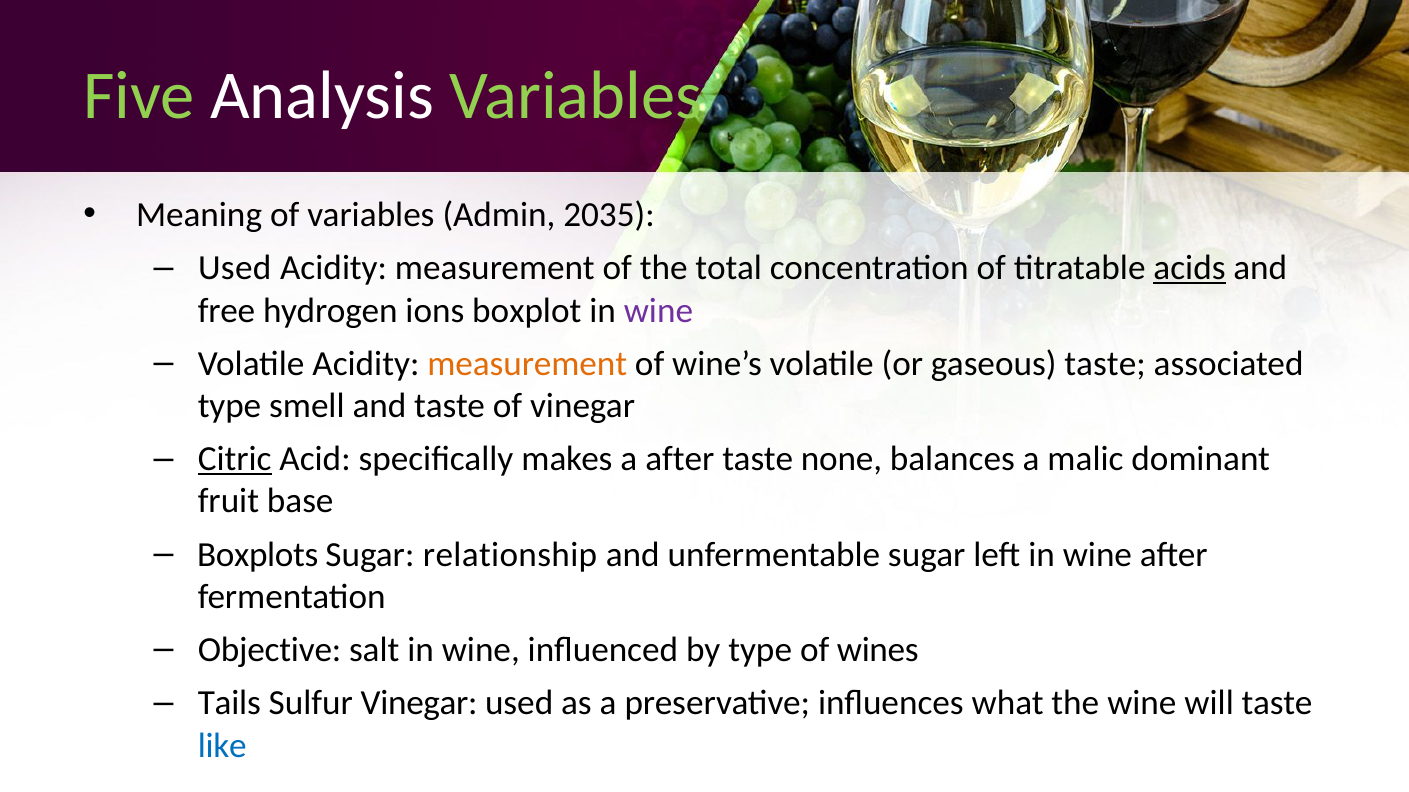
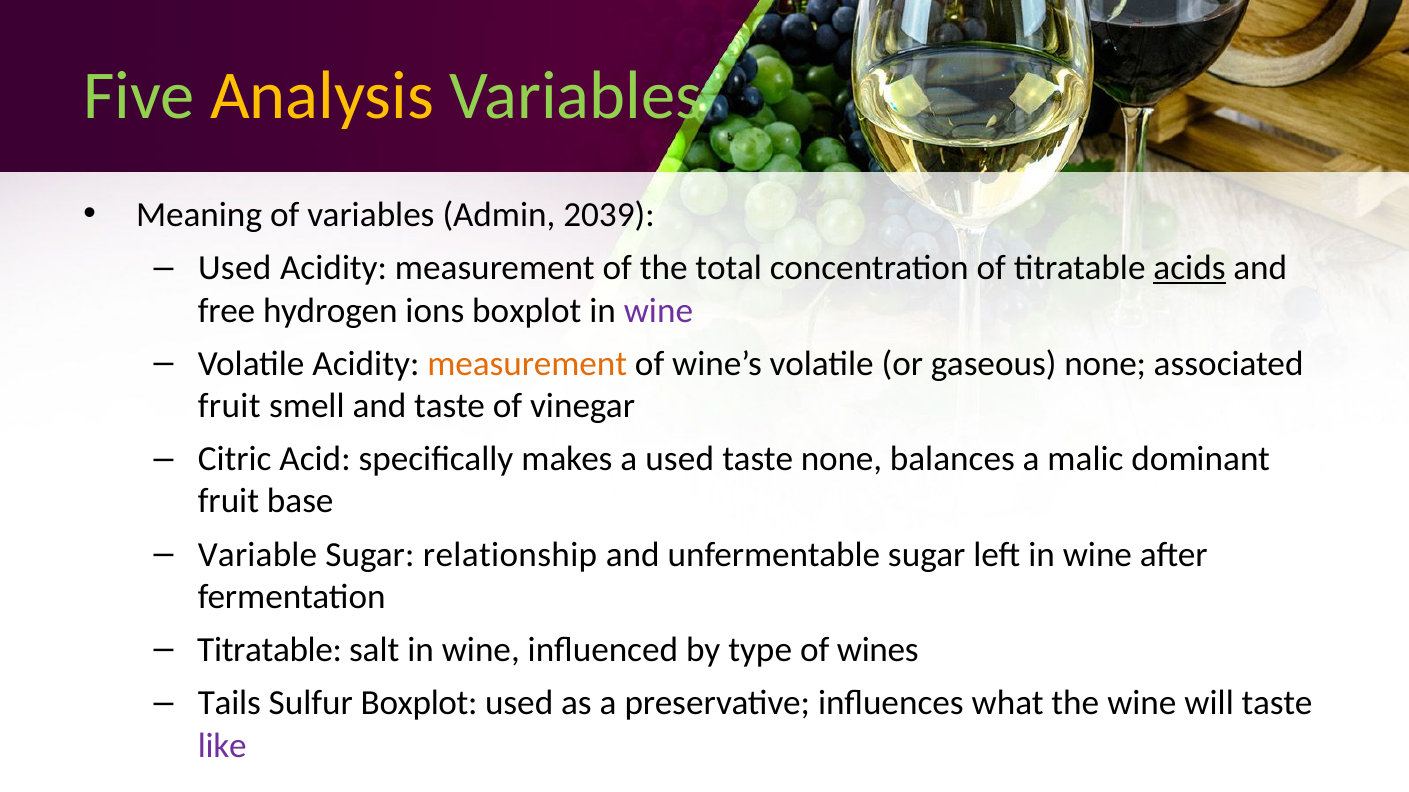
Analysis colour: white -> yellow (322, 96)
2035: 2035 -> 2039 (609, 215)
gaseous taste: taste -> none (1105, 364)
type: type -> fruit (229, 406)
Citric underline: present -> none (235, 459)
a after: after -> used (680, 459)
Boxplots: Boxplots -> Variable (258, 555)
Objective: Objective -> Titratable (270, 650)
Sulfur Vinegar: Vinegar -> Boxplot (419, 704)
like colour: blue -> purple (222, 746)
